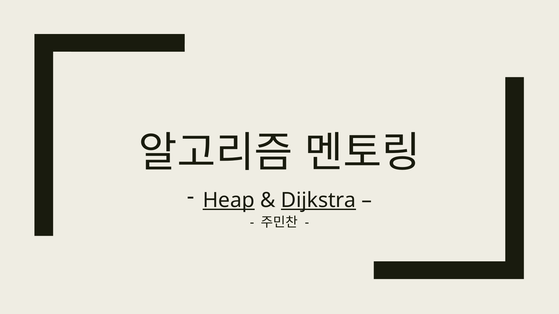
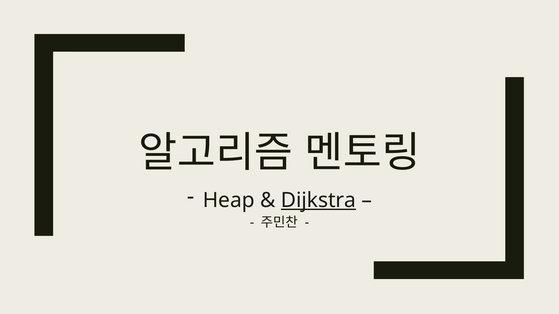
Heap underline: present -> none (229, 201)
